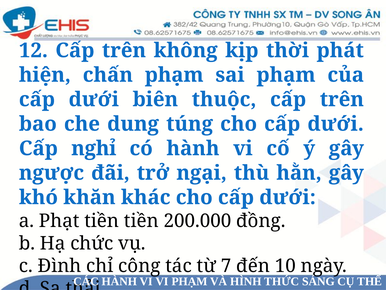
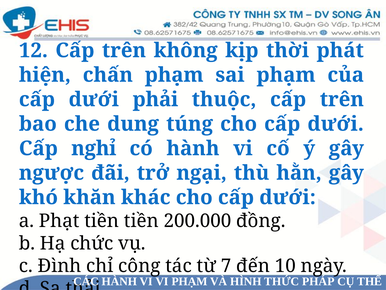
biên: biên -> phải (155, 99)
SÁNG: SÁNG -> PHÁP (318, 281)
